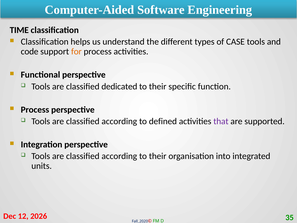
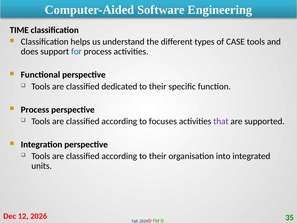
code: code -> does (30, 52)
for colour: orange -> blue (76, 52)
defined: defined -> focuses (163, 121)
